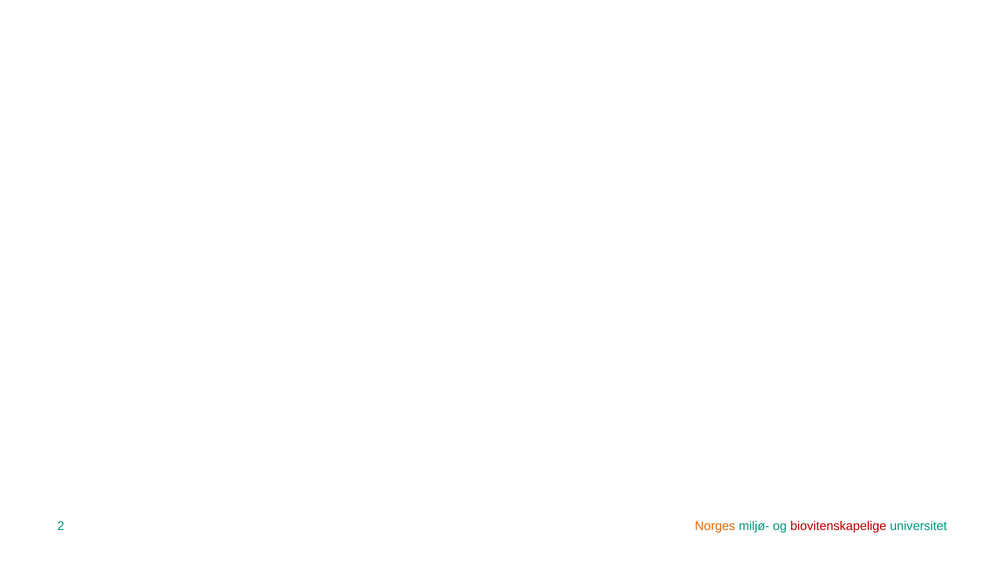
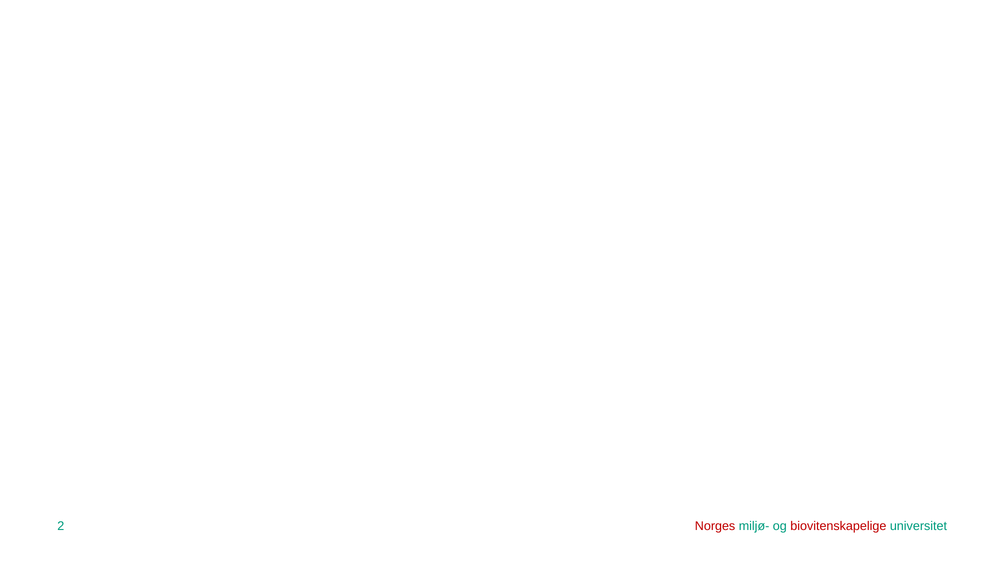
Norges colour: orange -> red (715, 526)
